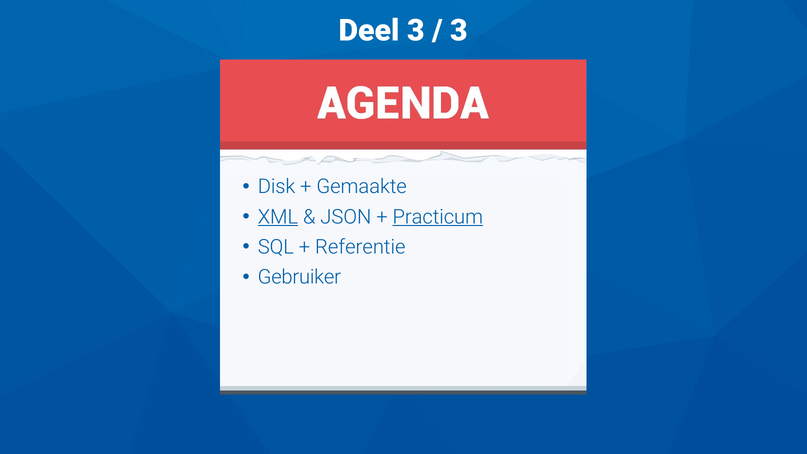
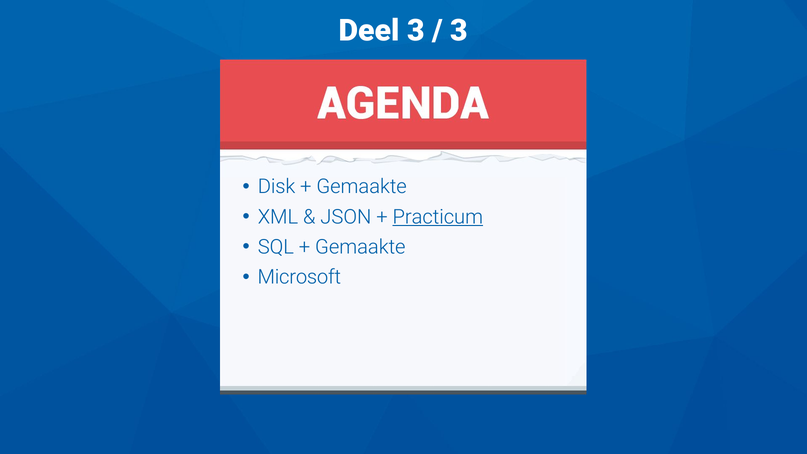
XML underline: present -> none (278, 217)
Referentie: Referentie -> Gemaakte (360, 247)
Gebruiker: Gebruiker -> Microsoft (299, 277)
